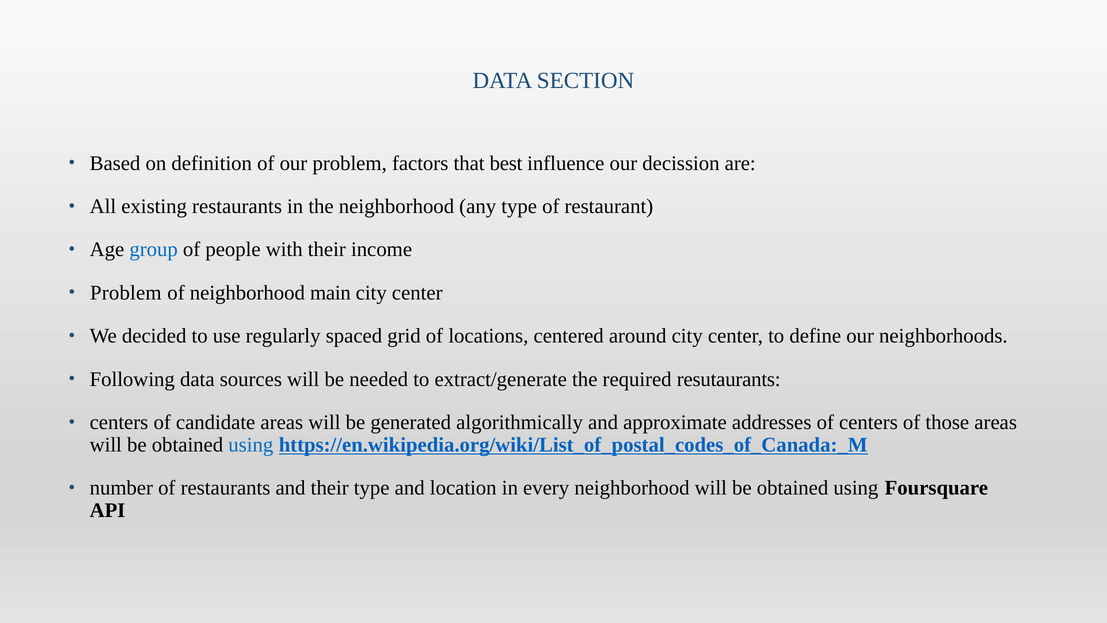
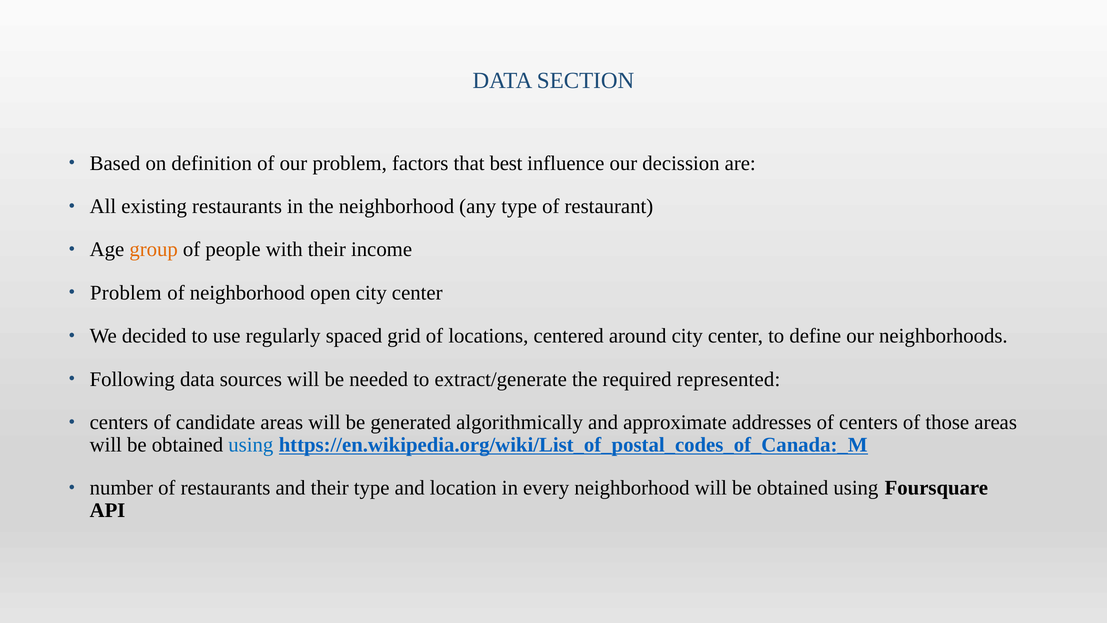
group colour: blue -> orange (154, 250)
main: main -> open (330, 293)
resutaurants: resutaurants -> represented (729, 379)
